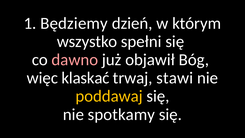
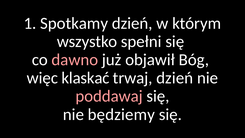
Będziemy: Będziemy -> Spotkamy (74, 23)
trwaj stawi: stawi -> dzień (175, 78)
poddawaj colour: yellow -> pink (109, 96)
spotkamy: spotkamy -> będziemy (121, 114)
